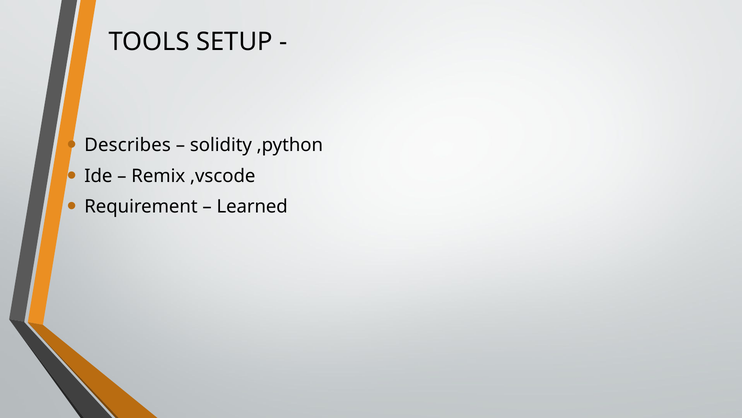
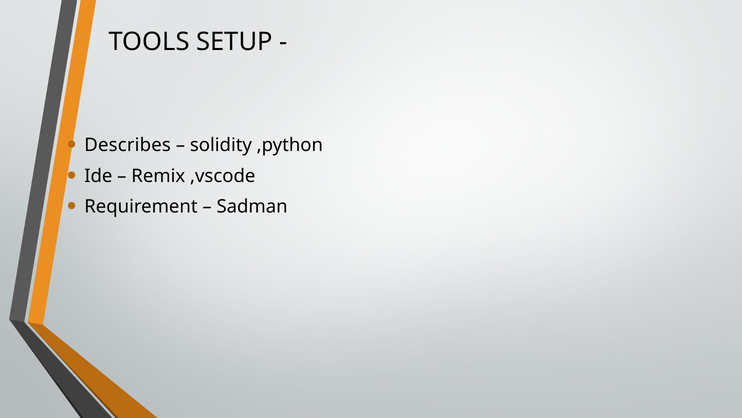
Learned: Learned -> Sadman (252, 206)
